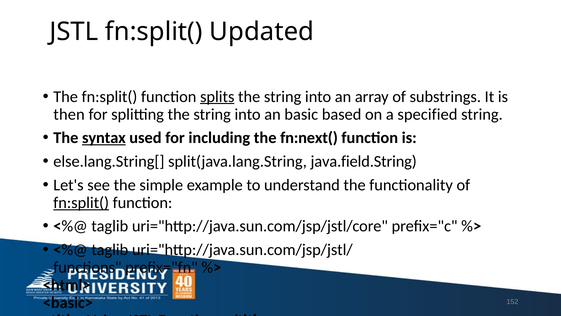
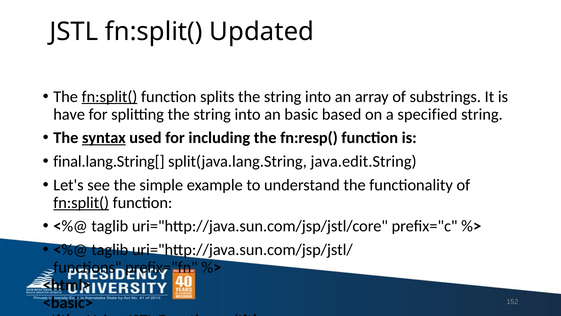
fn:split( underline: none -> present (109, 96)
splits underline: present -> none (217, 96)
then: then -> have (69, 114)
fn:next(: fn:next( -> fn:resp( (309, 138)
else.lang.String[: else.lang.String[ -> final.lang.String[ (109, 161)
java.field.String: java.field.String -> java.edit.String (364, 161)
